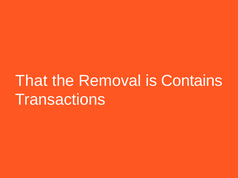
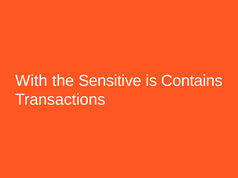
That: That -> With (31, 81)
Removal: Removal -> Sensitive (110, 81)
